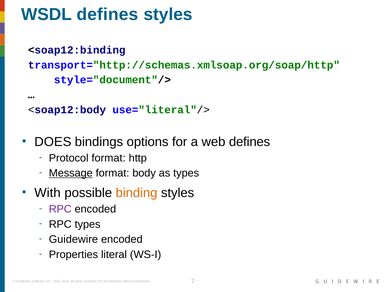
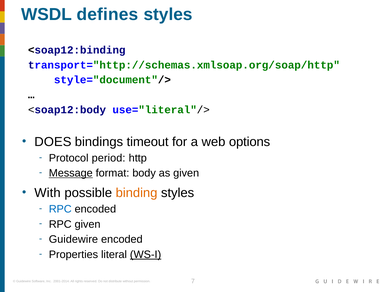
options: options -> timeout (148, 142)
web defines: defines -> options (250, 142)
Protocol format: format -> period (109, 158)
as types: types -> given (186, 173)
RPC colour: purple -> blue (60, 209)
RPC types: types -> given (88, 224)
WS-I underline: none -> present (146, 254)
